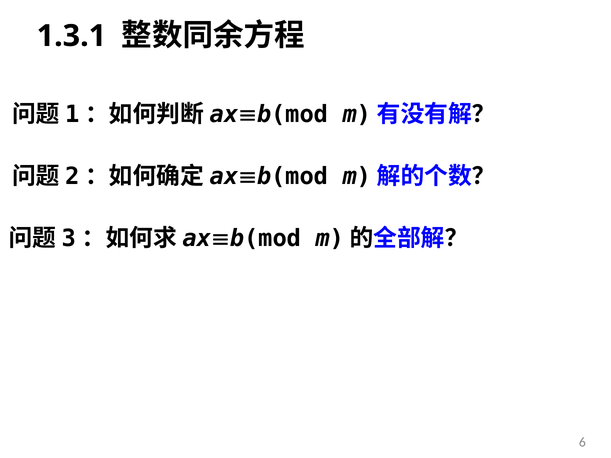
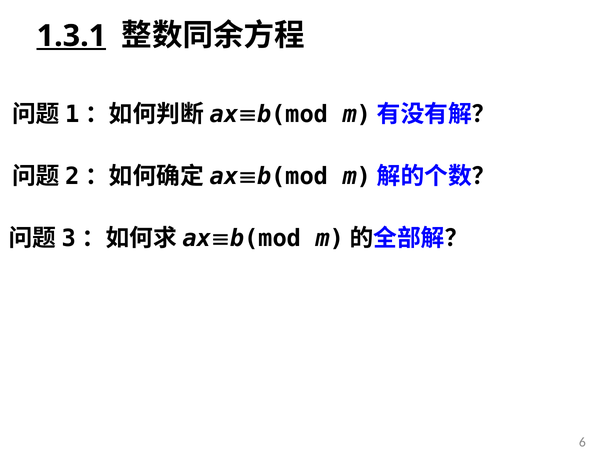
1.3.1 underline: none -> present (71, 36)
